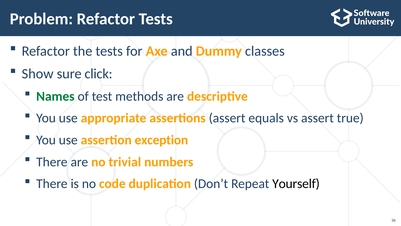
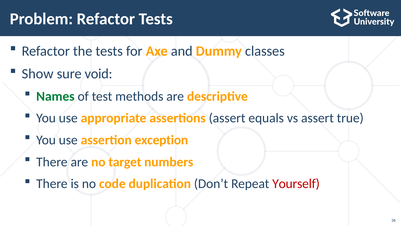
click: click -> void (99, 74)
trivial: trivial -> target (125, 162)
Yourself colour: black -> red (296, 184)
